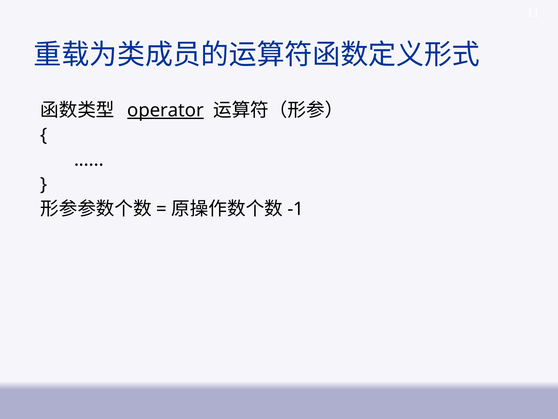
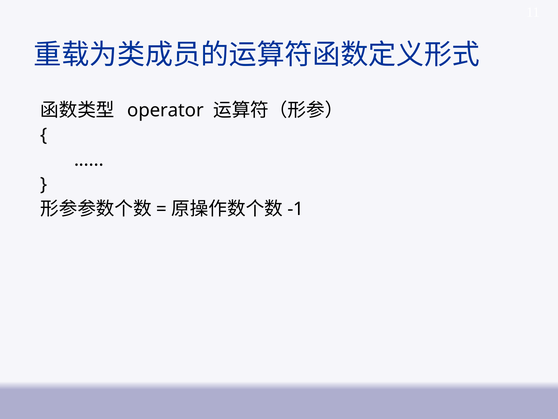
operator underline: present -> none (166, 110)
